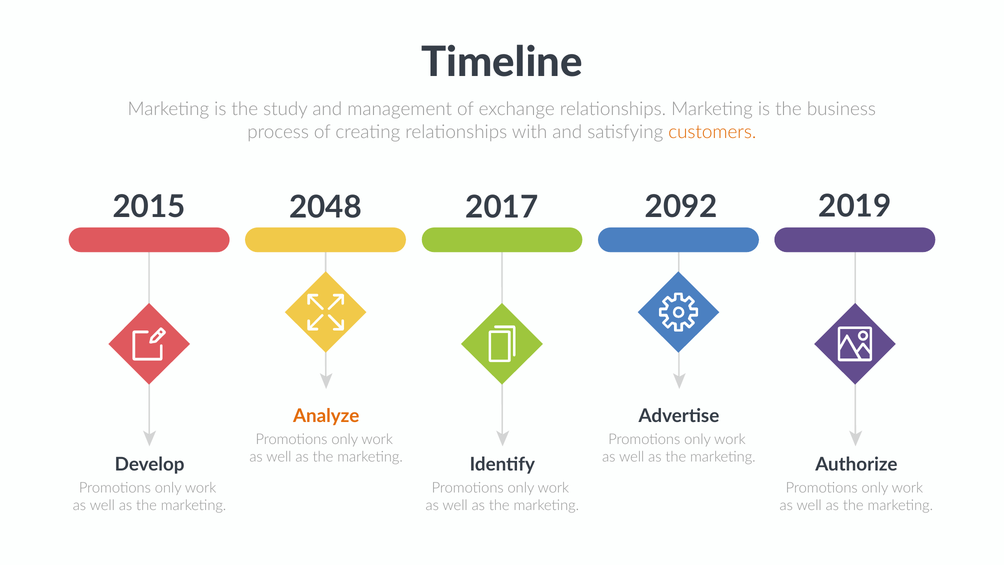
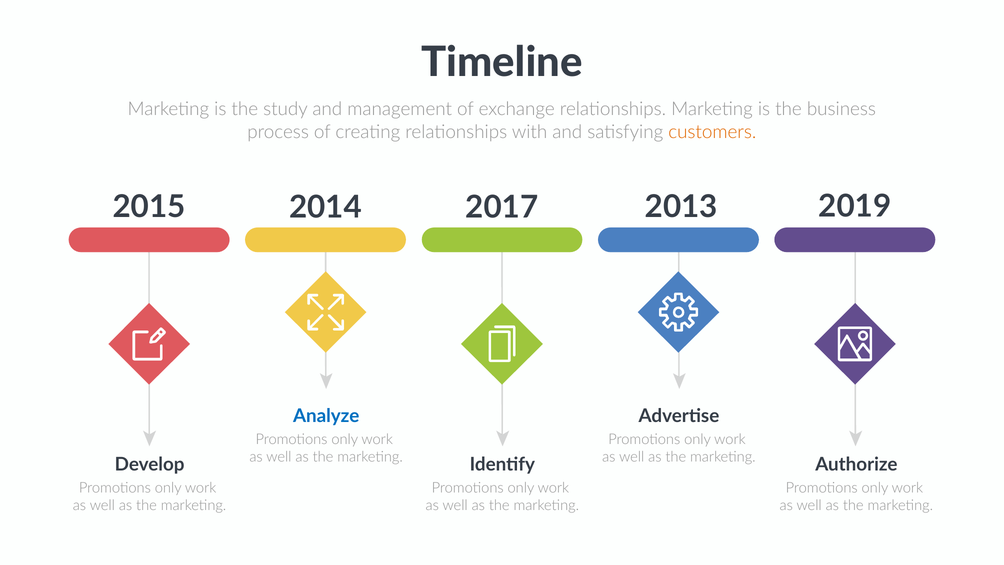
2048: 2048 -> 2014 (325, 208)
2092: 2092 -> 2013 (681, 207)
Analyze colour: orange -> blue (326, 416)
